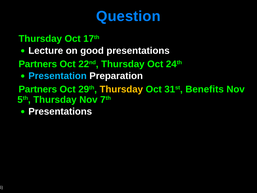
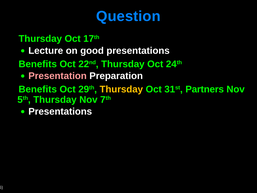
Partners: Partners -> Benefits (38, 64)
Presentation colour: light blue -> pink (58, 76)
Partners: Partners -> Benefits (38, 89)
Benefits: Benefits -> Partners (205, 89)
